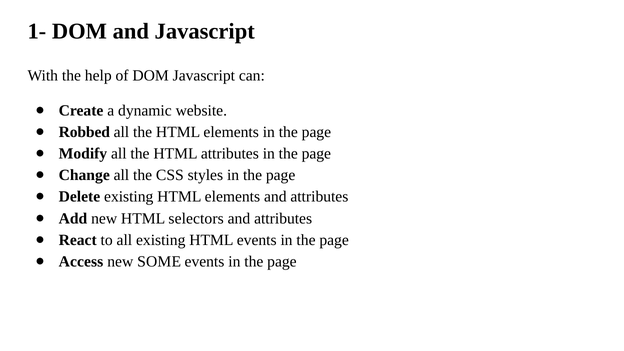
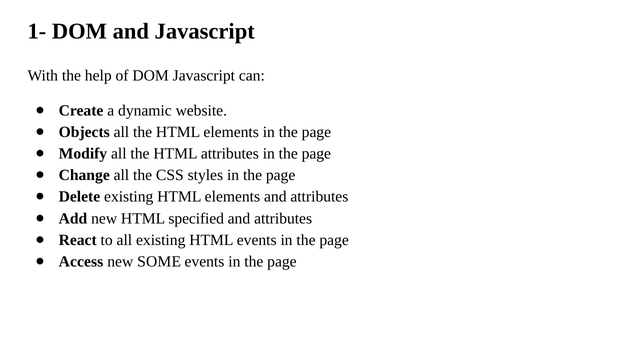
Robbed: Robbed -> Objects (84, 132)
selectors: selectors -> specified (196, 218)
